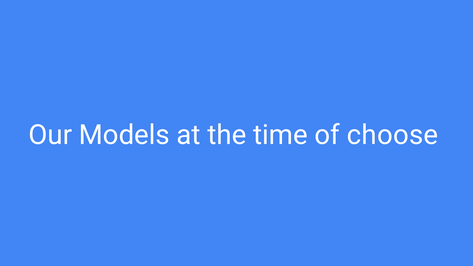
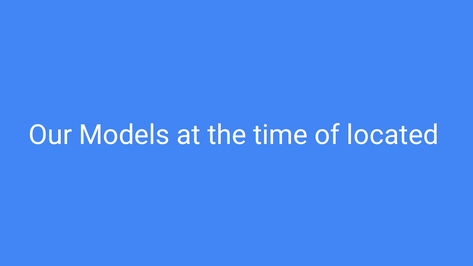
choose: choose -> located (393, 135)
